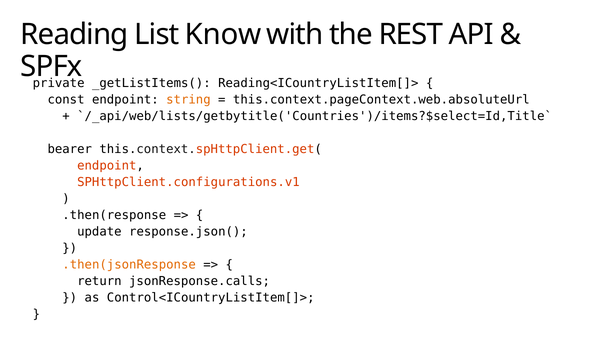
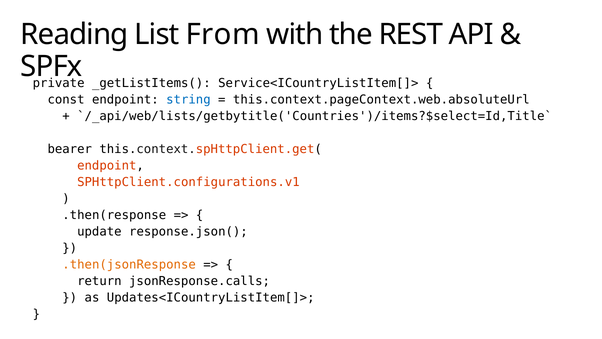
Know: Know -> From (223, 34)
Reading<ICountryListItem[]>: Reading<ICountryListItem[]> -> Service<ICountryListItem[]> (318, 83)
string colour: orange -> blue (188, 100)
Control<ICountryListItem[]>: Control<ICountryListItem[]> -> Updates<ICountryListItem[]> (211, 297)
